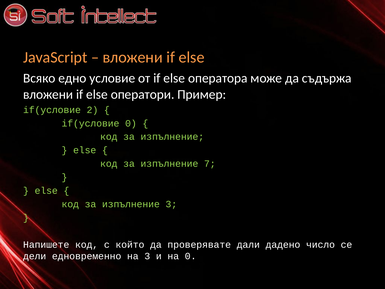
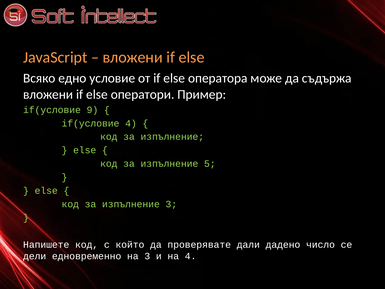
2: 2 -> 9 (92, 110)
if(условие 0: 0 -> 4 (131, 123)
7: 7 -> 5 (210, 164)
на 0: 0 -> 4 (191, 256)
